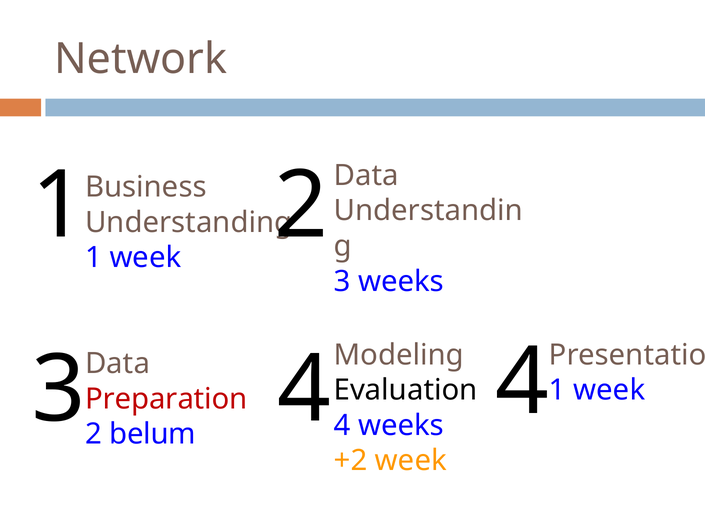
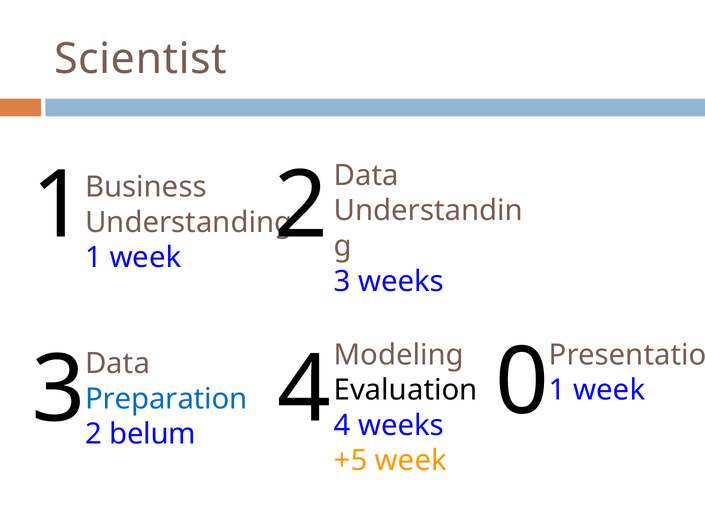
Network: Network -> Scientist (140, 59)
4 4: 4 -> 0 (522, 382)
Preparation colour: red -> blue (166, 399)
+2: +2 -> +5 (351, 460)
